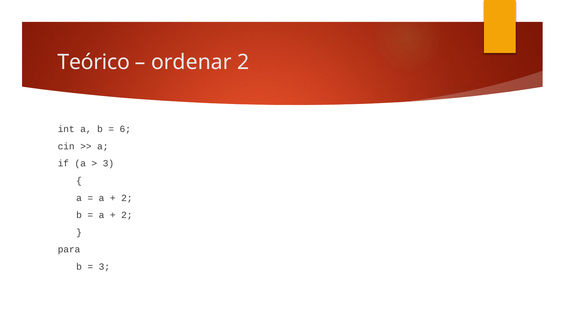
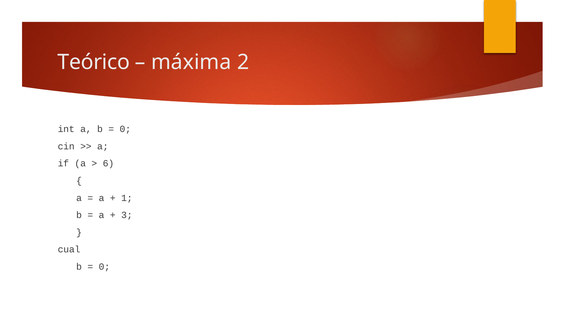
ordenar: ordenar -> máxima (191, 62)
6: 6 -> 0 (125, 129)
3: 3 -> 6 (108, 163)
2: 2 -> 1 (127, 198)
2: 2 -> 3 (127, 215)
para: para -> cual (69, 249)
3: 3 -> 0 (104, 267)
